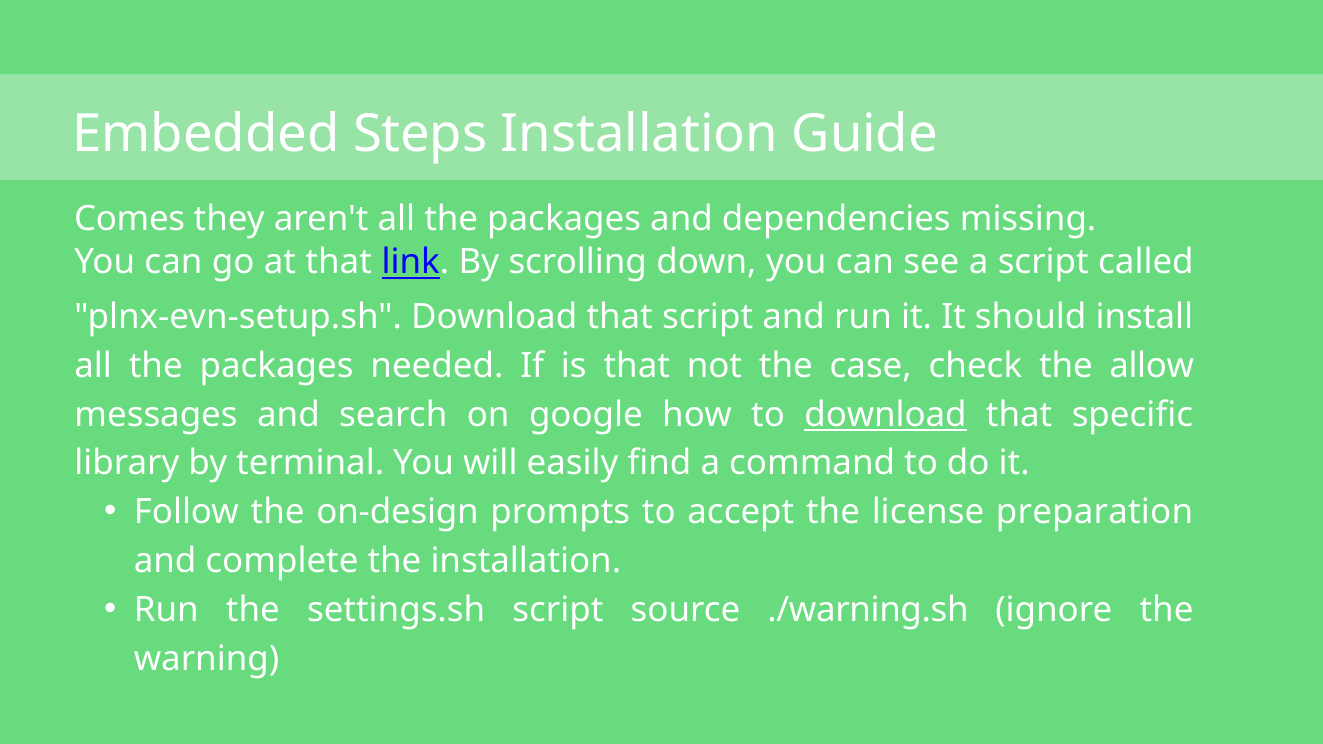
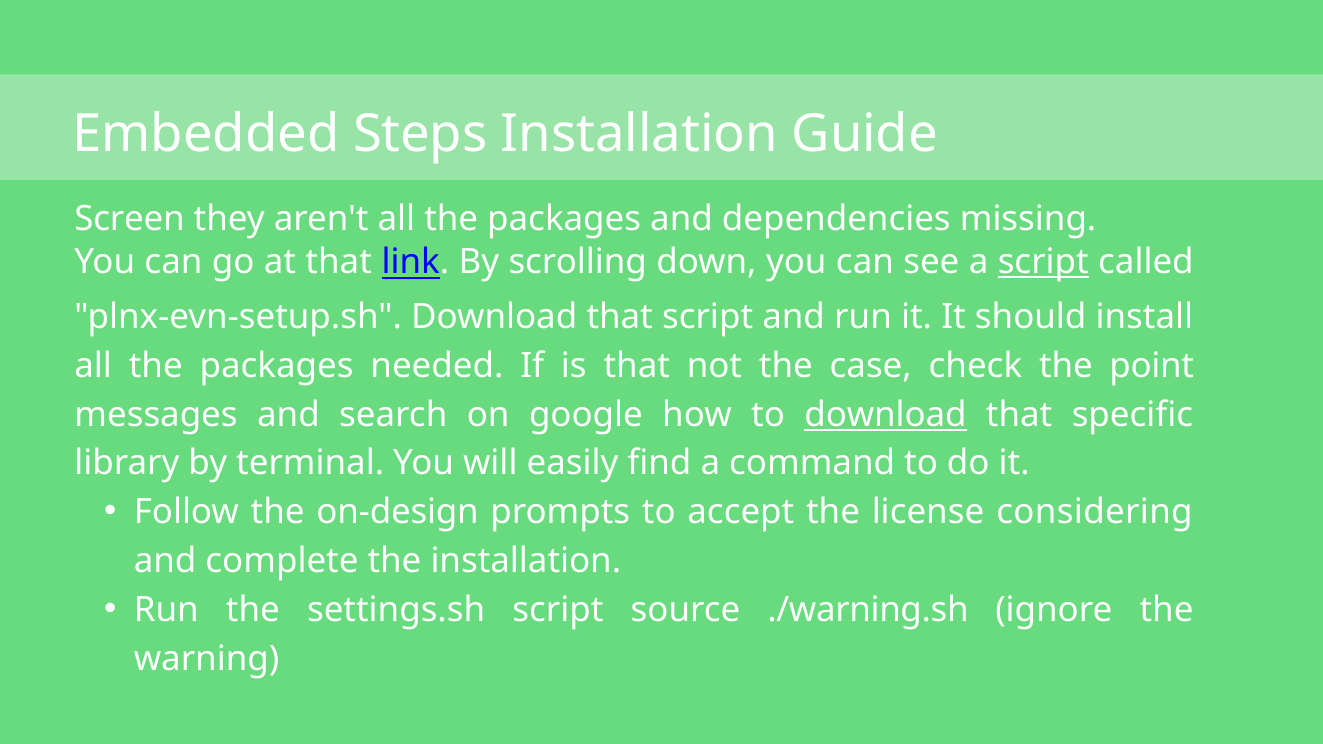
Comes: Comes -> Screen (130, 219)
script underline: none -> present (1043, 262)
allow: allow -> point (1152, 366)
preparation: preparation -> considering (1094, 512)
